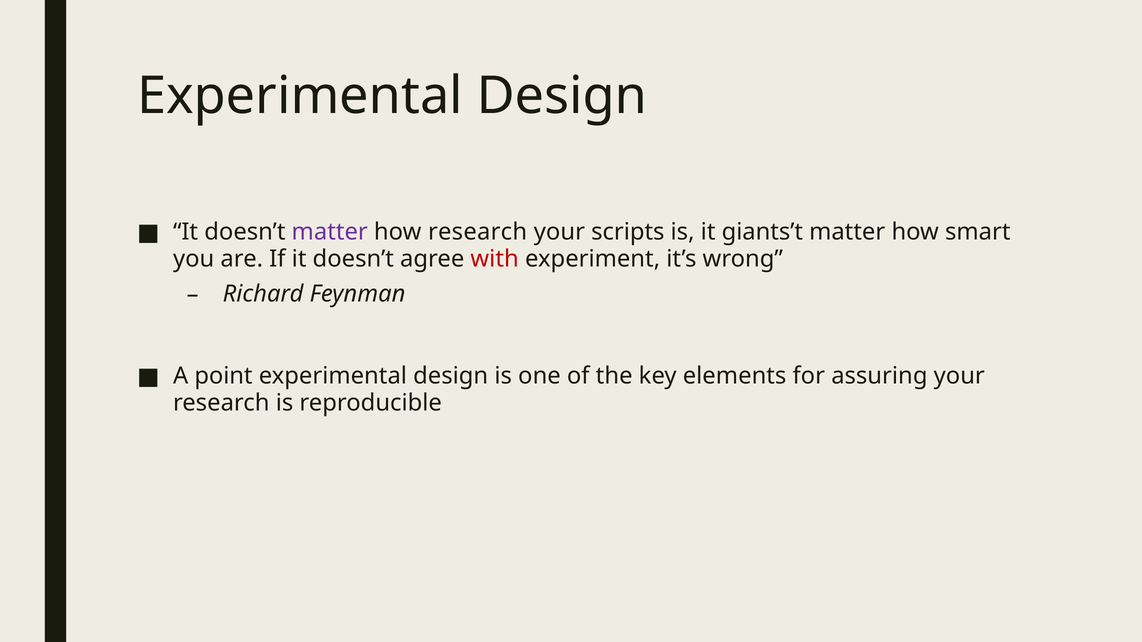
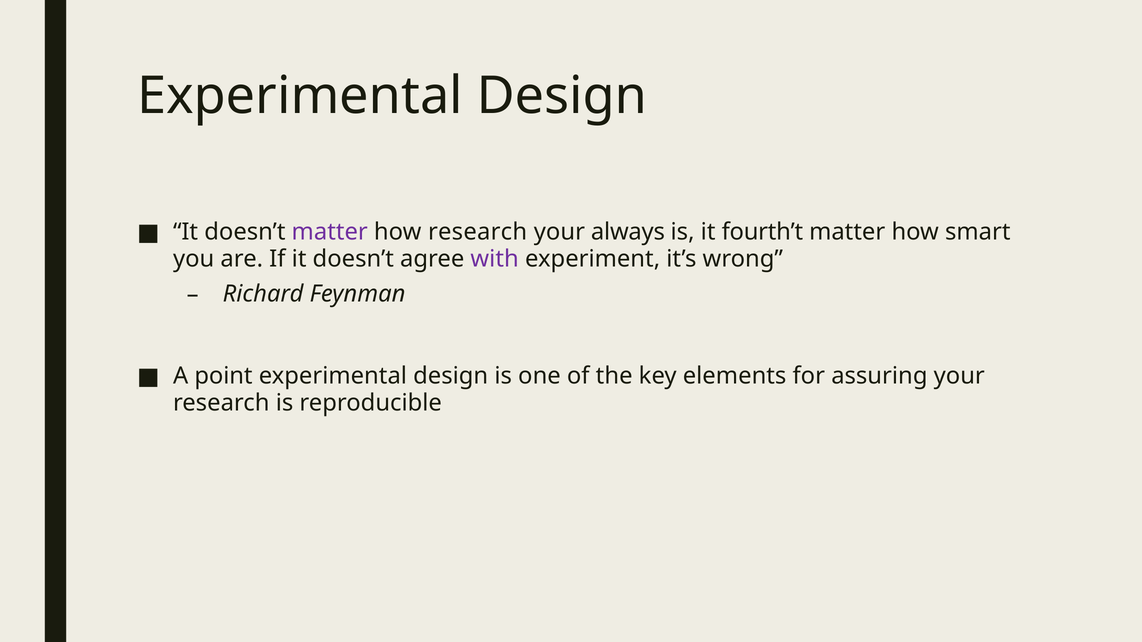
scripts: scripts -> always (628, 232)
giants’t: giants’t -> fourth’t (762, 232)
with colour: red -> purple (495, 259)
